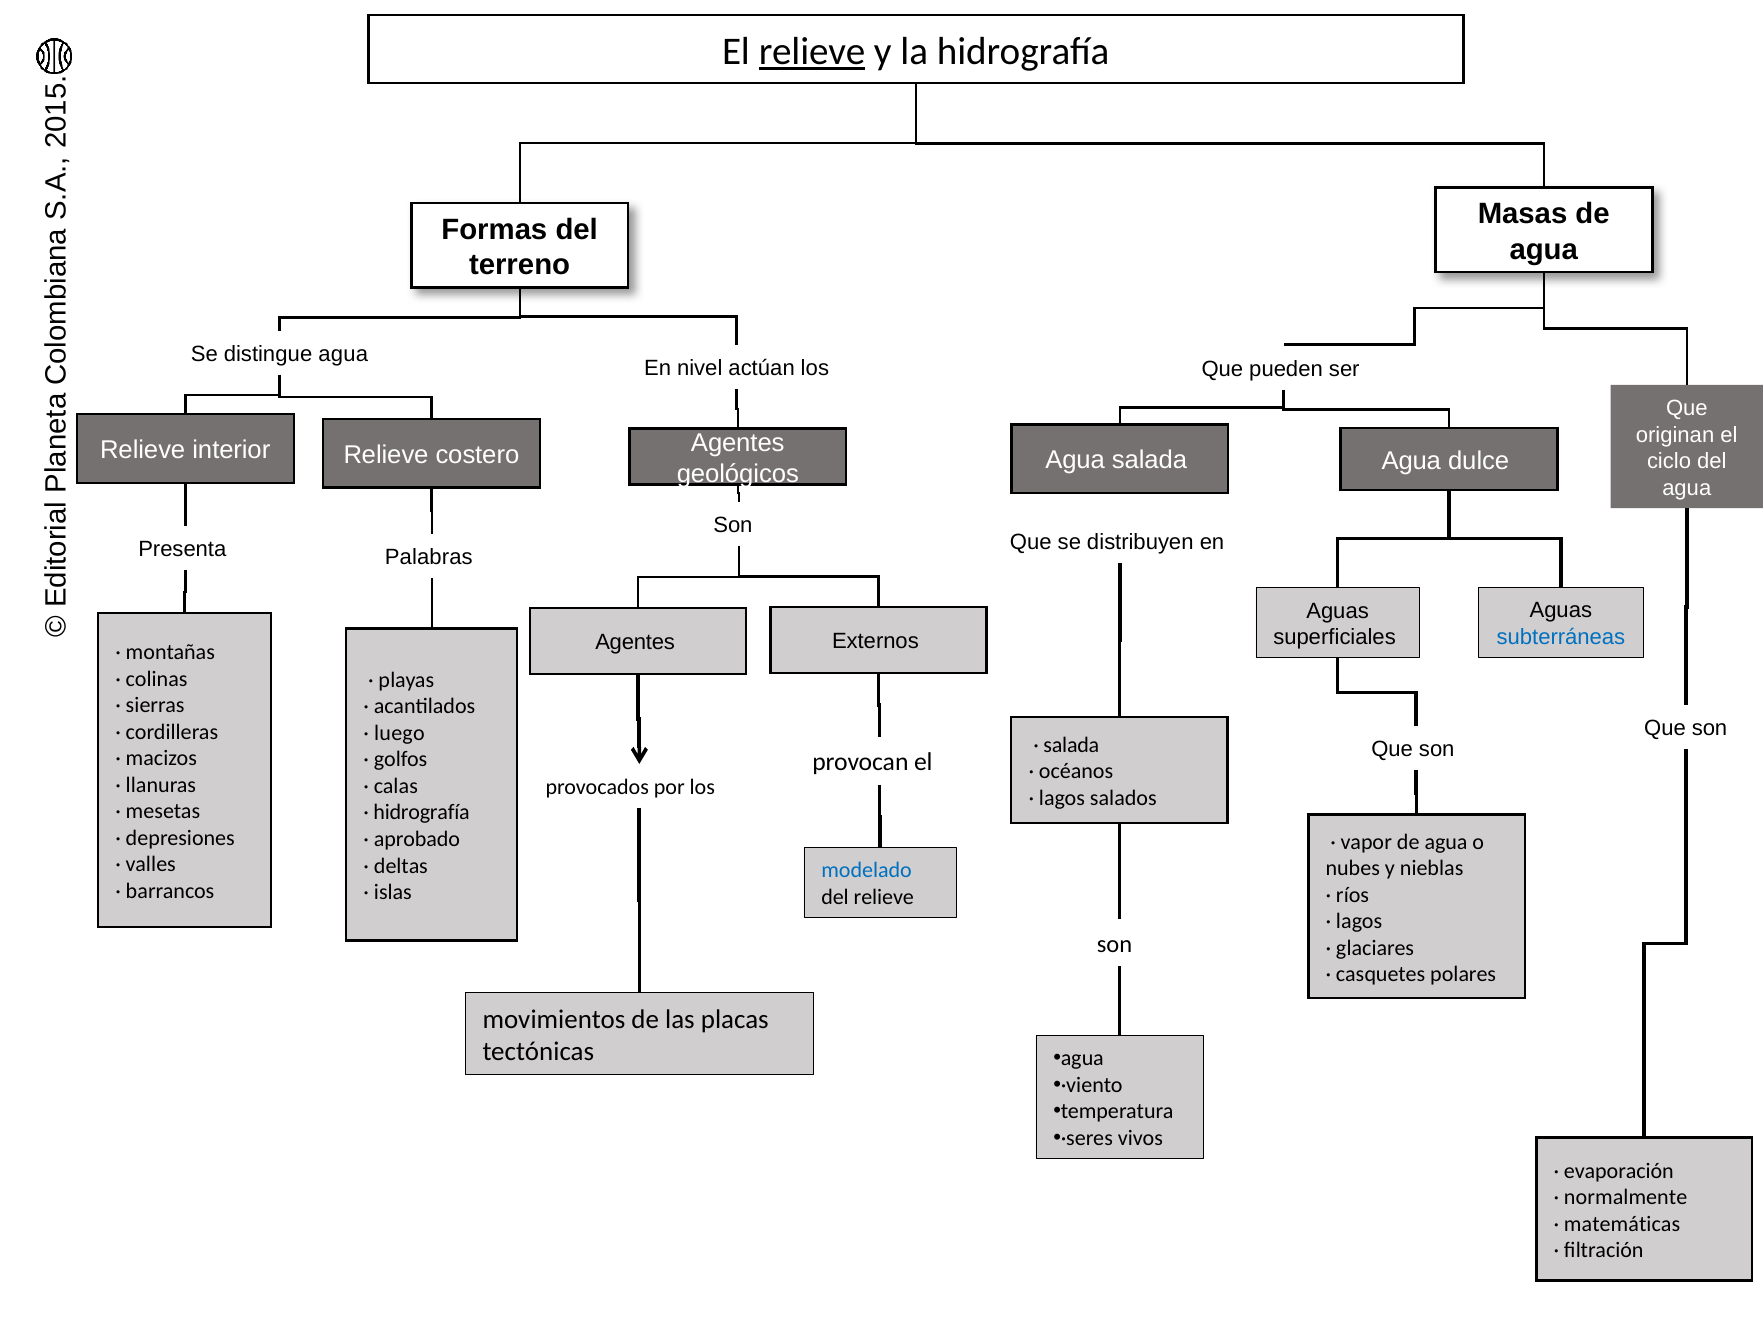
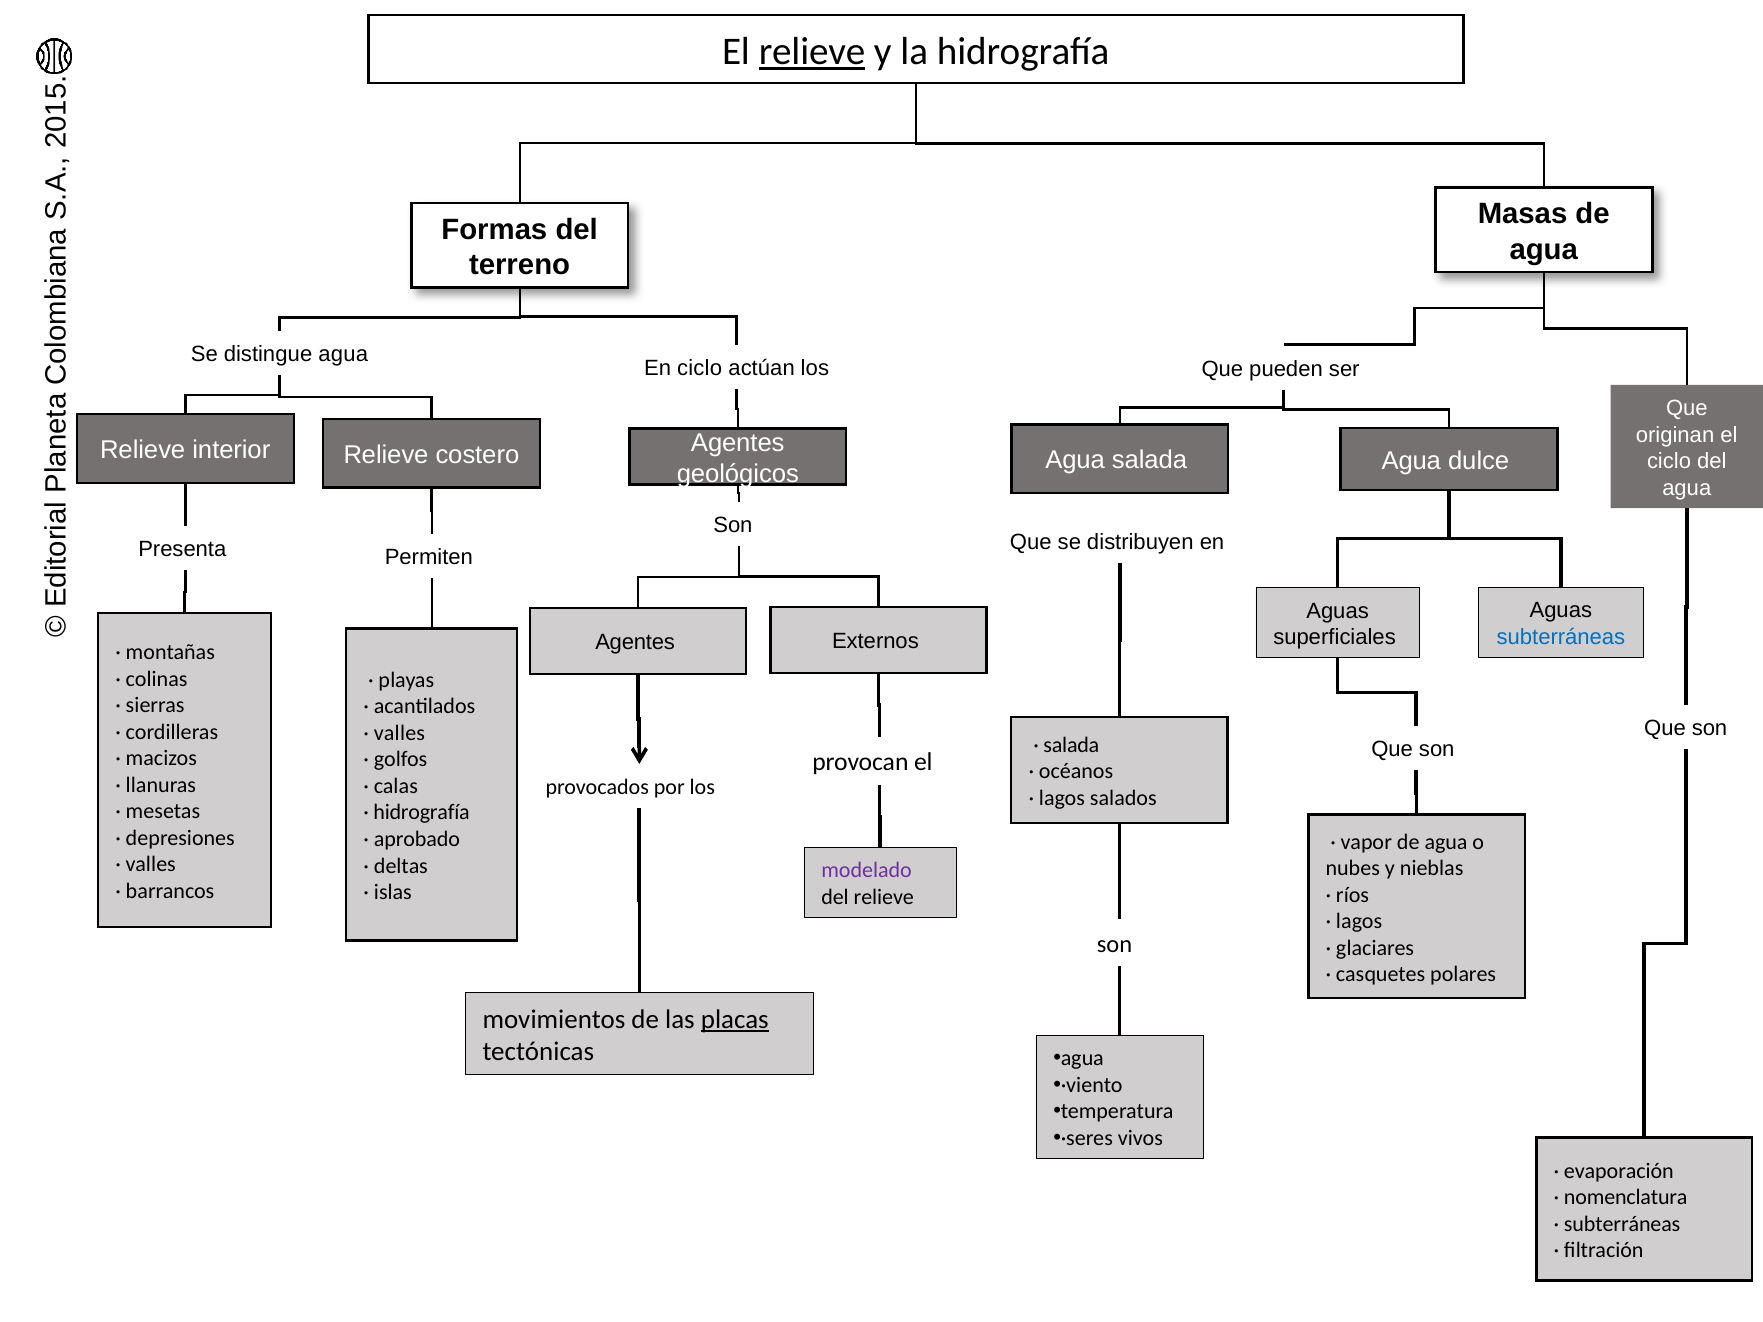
En nivel: nivel -> ciclo (700, 369)
Palabras: Palabras -> Permiten (429, 558)
luego: luego -> valles (399, 733)
modelado colour: blue -> purple (867, 871)
placas underline: none -> present (735, 1020)
normalmente: normalmente -> nomenclatura (1626, 1198)
matemáticas: matemáticas -> subterráneas (1622, 1224)
